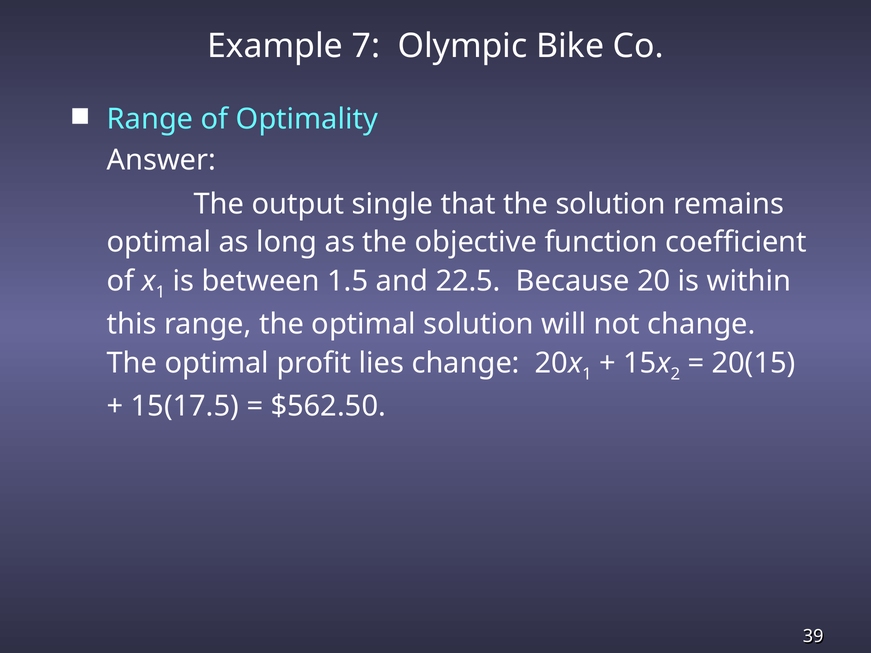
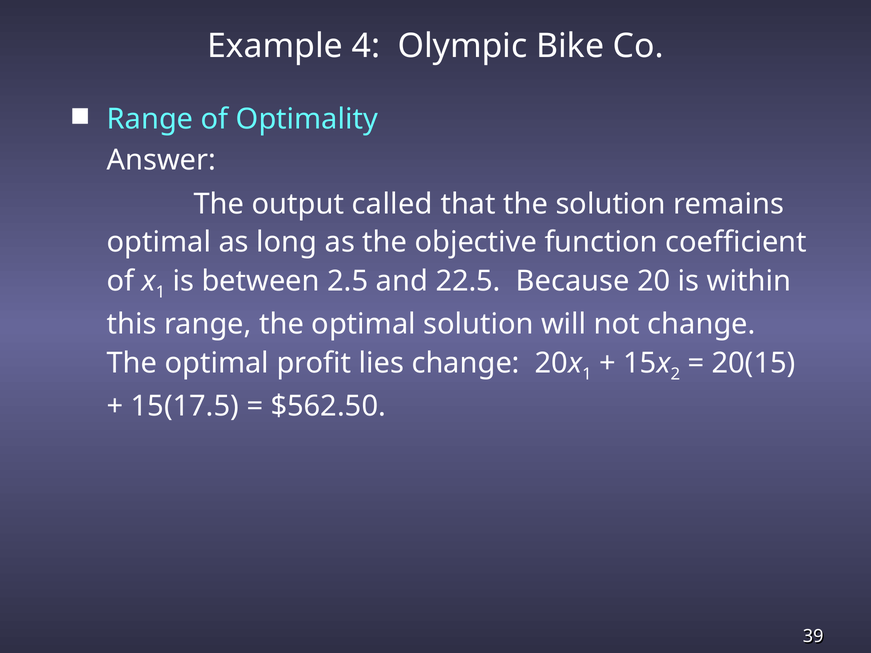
7: 7 -> 4 (366, 46)
single: single -> called (392, 204)
1.5: 1.5 -> 2.5 (348, 281)
